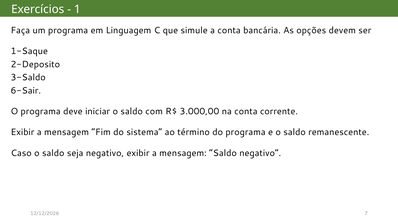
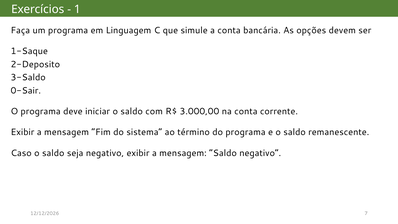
6-Sair: 6-Sair -> 0-Sair (26, 91)
